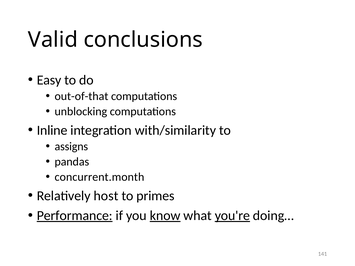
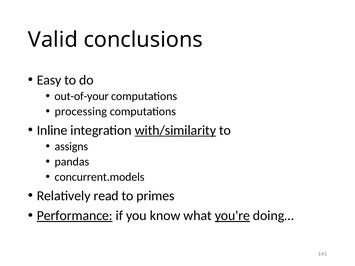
out-of-that: out-of-that -> out-of-your (82, 96)
unblocking: unblocking -> processing (81, 112)
with/similarity underline: none -> present (175, 130)
concurrent.month: concurrent.month -> concurrent.models (100, 177)
host: host -> read (106, 196)
know underline: present -> none (165, 216)
